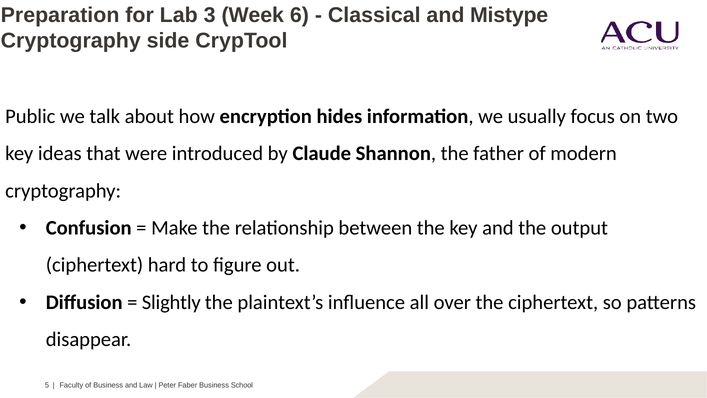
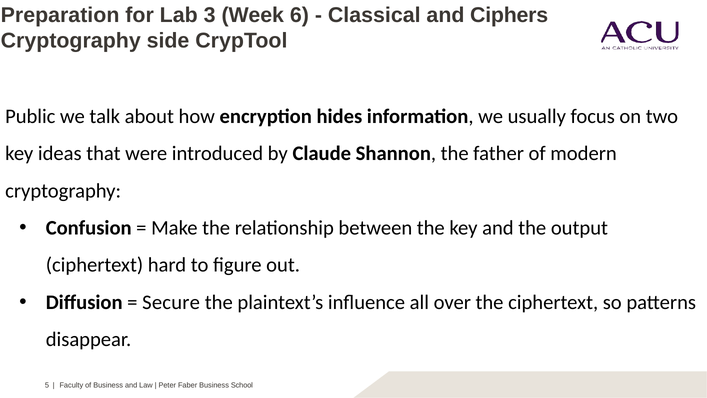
Mistype: Mistype -> Ciphers (509, 15)
Slightly: Slightly -> Secure (171, 302)
